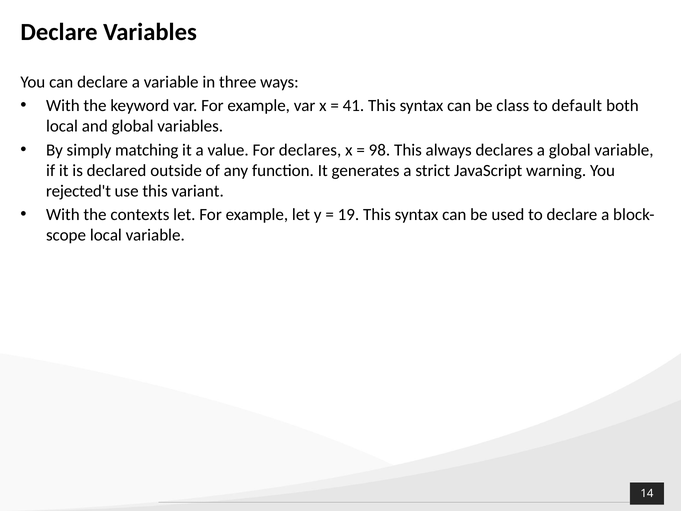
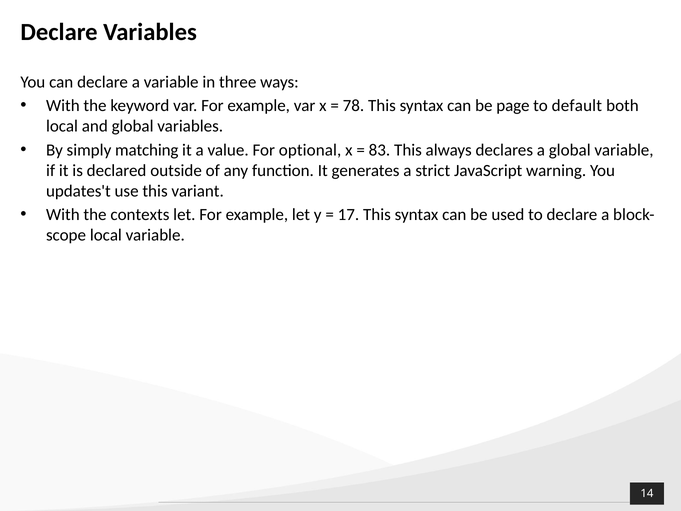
41: 41 -> 78 (354, 106)
class: class -> page (513, 106)
For declares: declares -> optional (310, 150)
98: 98 -> 83 (379, 150)
rejected't: rejected't -> updates't (78, 191)
19: 19 -> 17 (348, 215)
